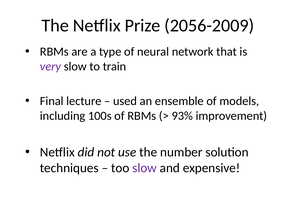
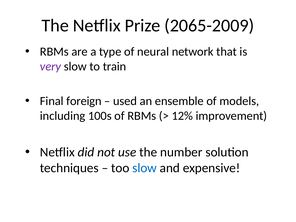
2056-2009: 2056-2009 -> 2065-2009 (209, 26)
lecture: lecture -> foreign (84, 101)
93%: 93% -> 12% (182, 116)
slow colour: purple -> blue (145, 168)
